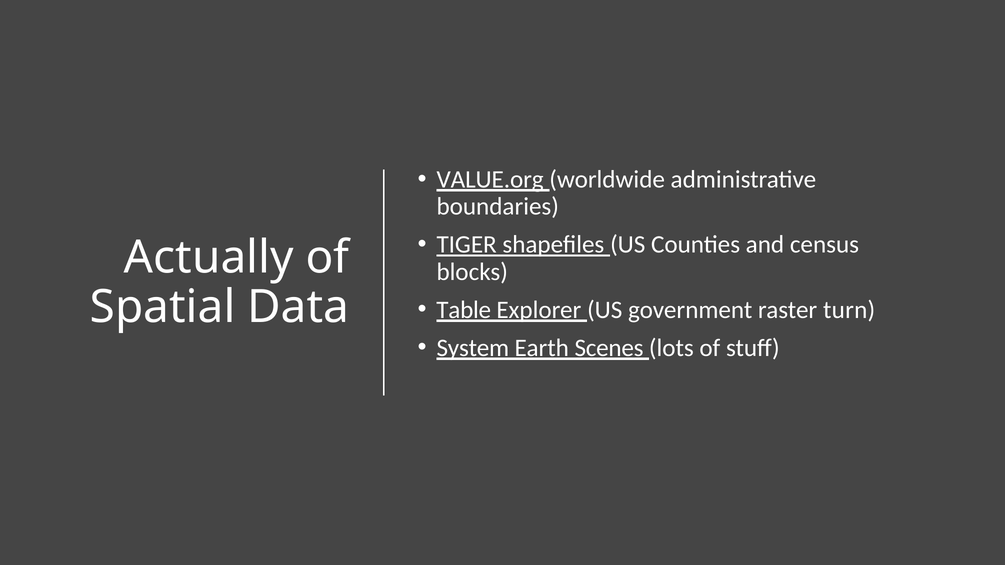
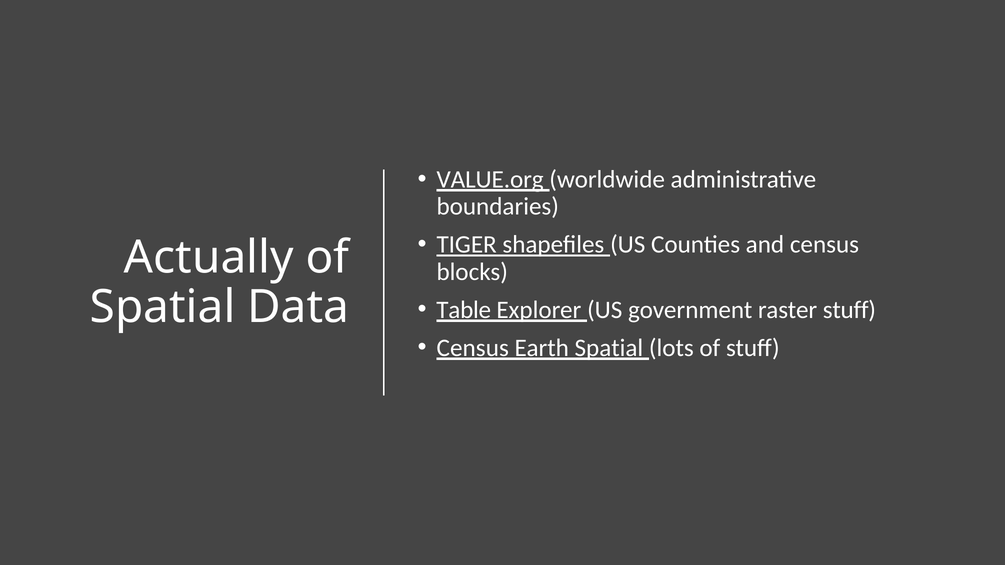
raster turn: turn -> stuff (849, 310)
System: System -> Census (473, 348)
Earth Scenes: Scenes -> Spatial (609, 348)
